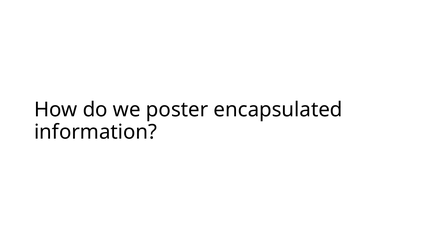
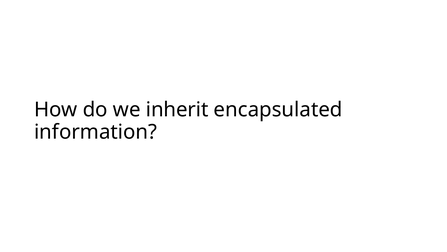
poster: poster -> inherit (177, 110)
